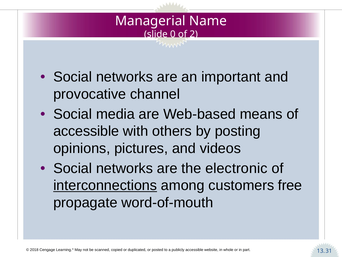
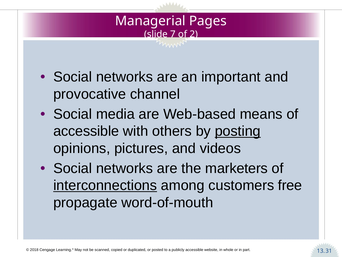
Name: Name -> Pages (208, 21)
0: 0 -> 7 (173, 34)
posting underline: none -> present (238, 131)
electronic: electronic -> marketers (237, 168)
